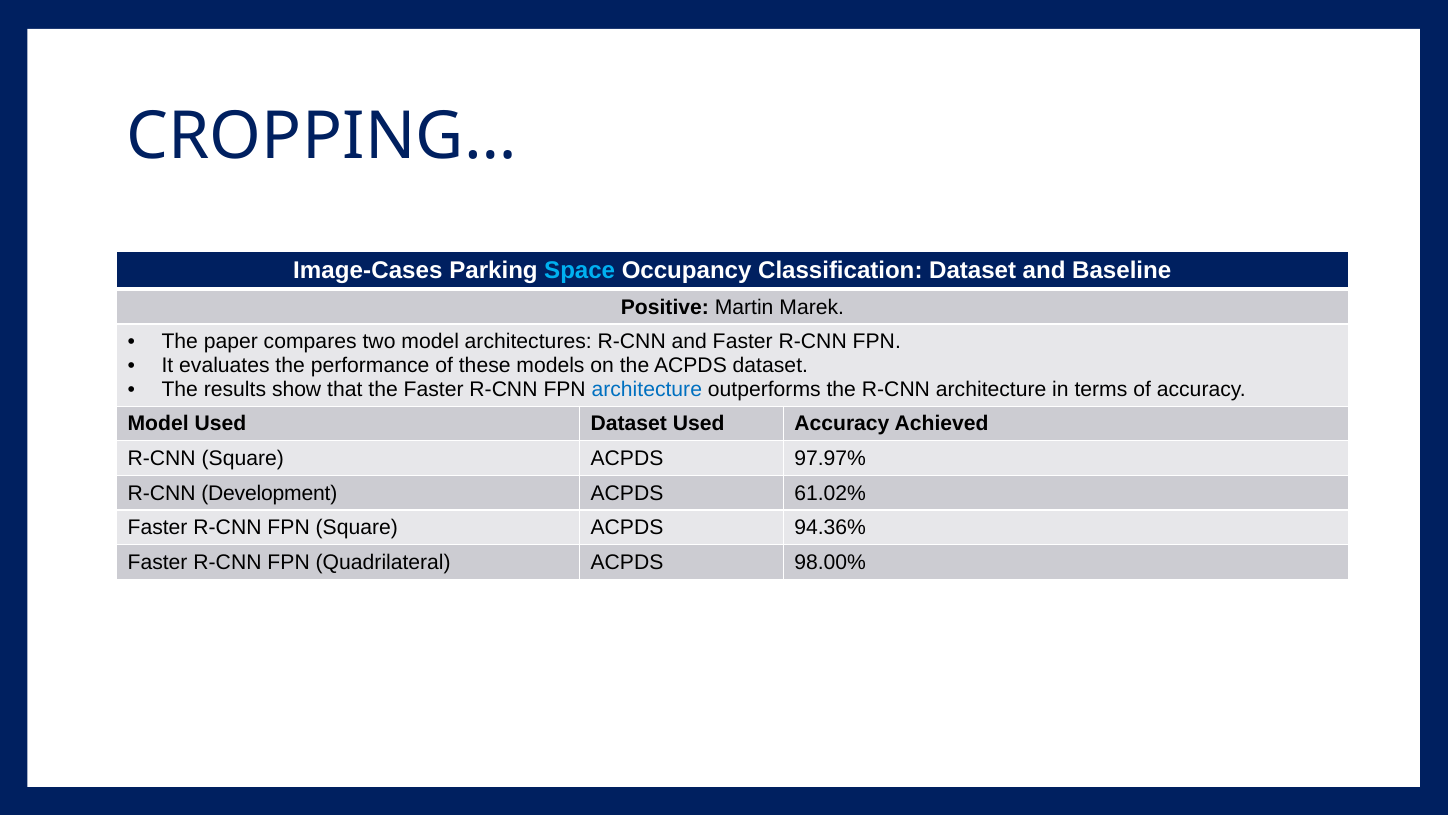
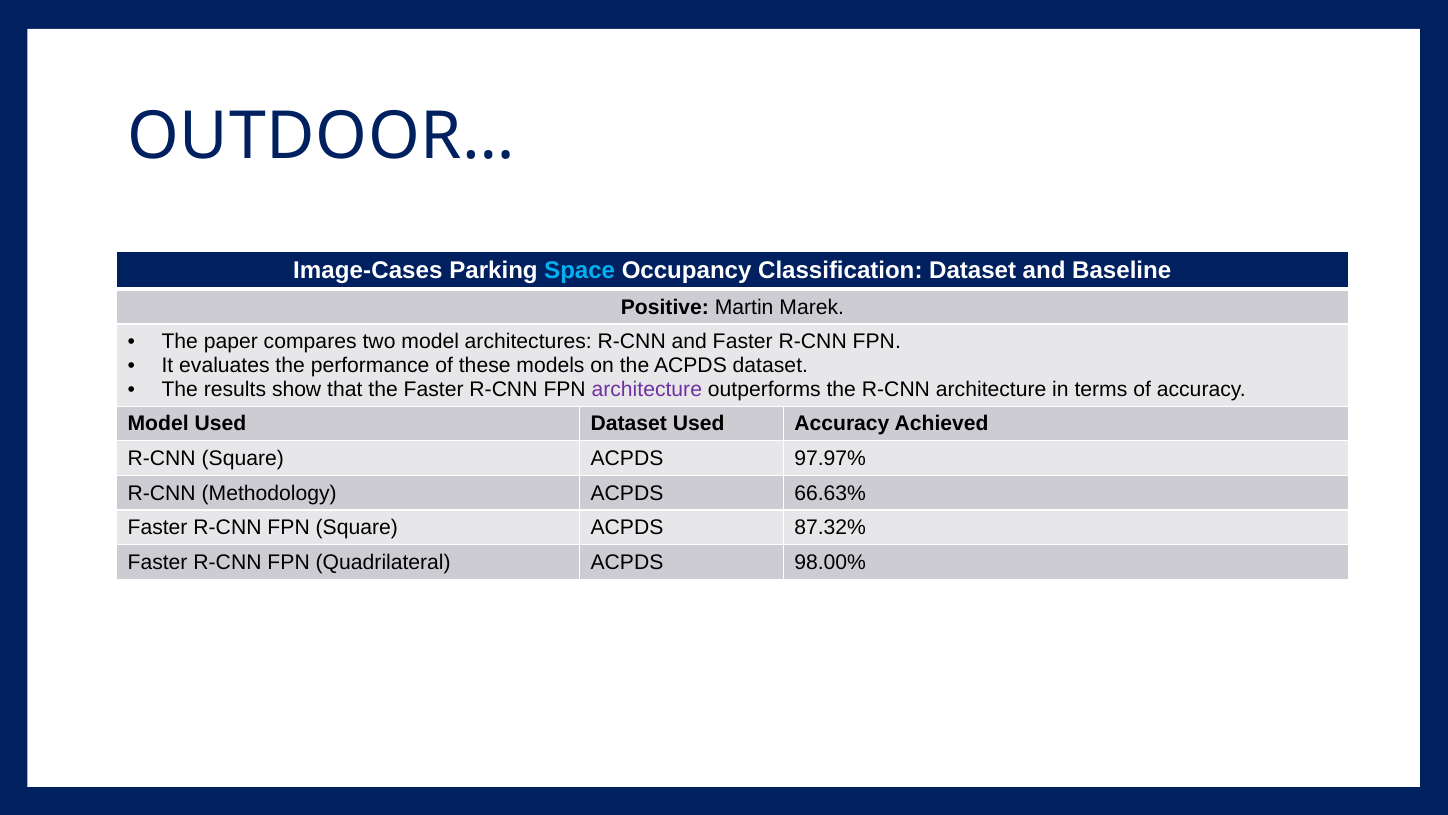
CROPPING…: CROPPING… -> OUTDOOR… (321, 137)
architecture colour: blue -> purple (647, 389)
Development: Development -> Methodology (269, 493)
61.02%: 61.02% -> 66.63% (830, 493)
94.36%: 94.36% -> 87.32% (830, 527)
